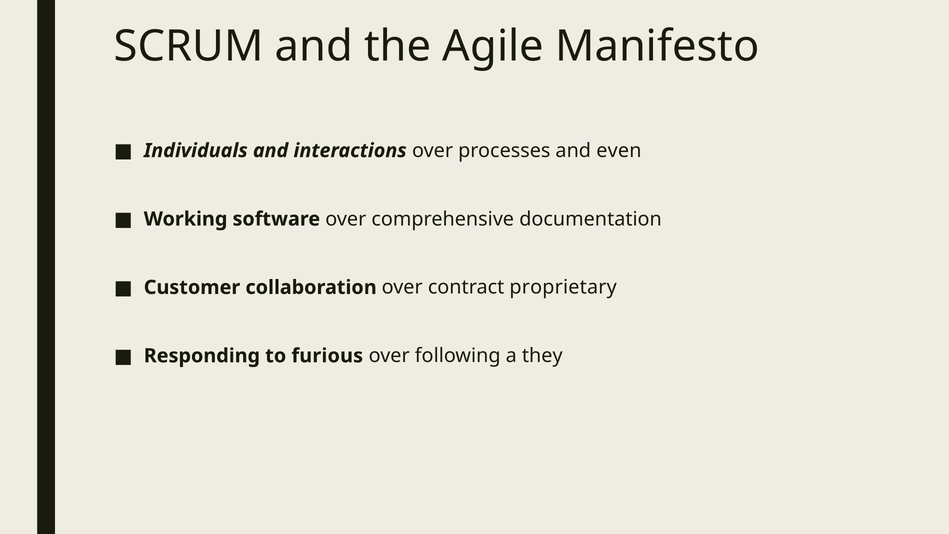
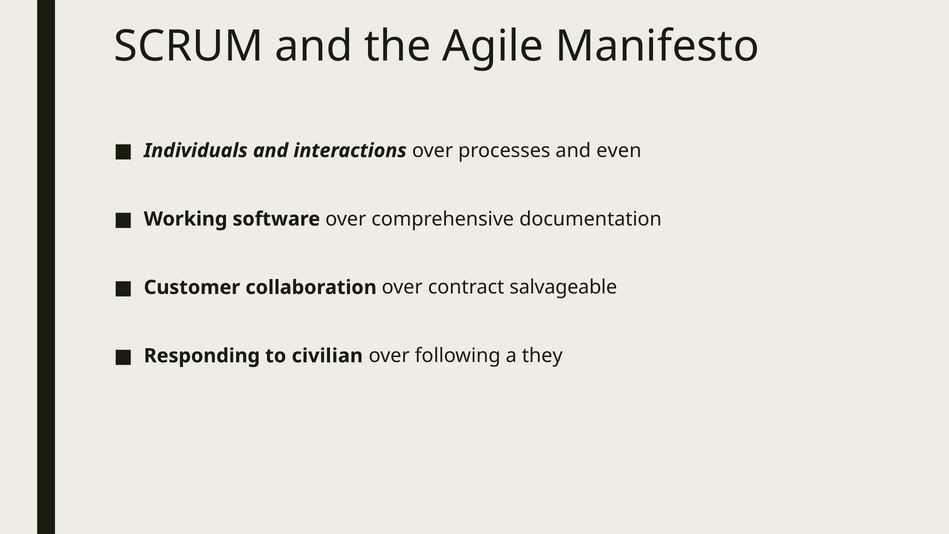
proprietary: proprietary -> salvageable (563, 287)
furious: furious -> civilian (327, 356)
